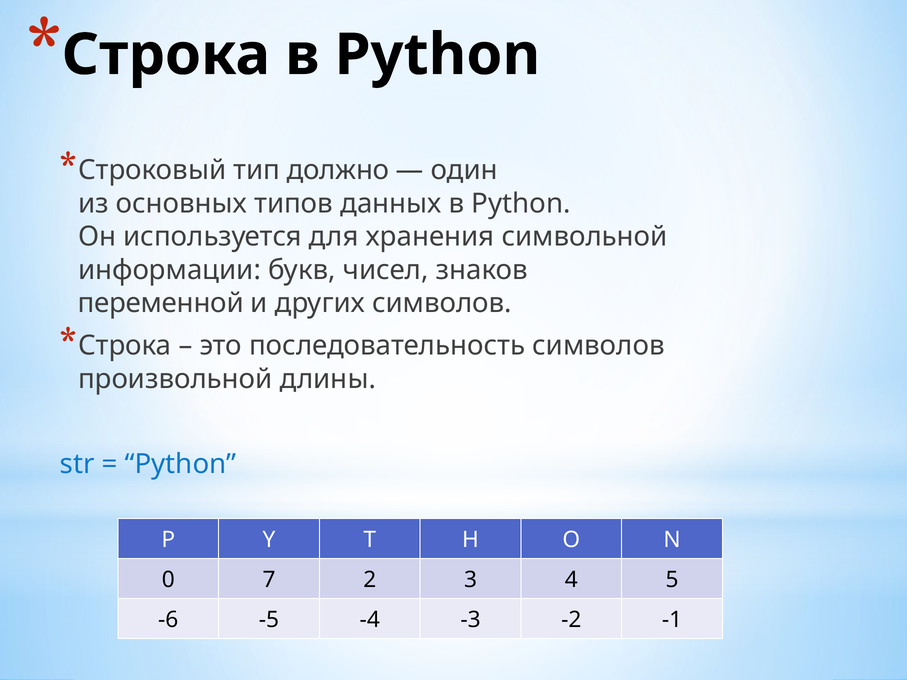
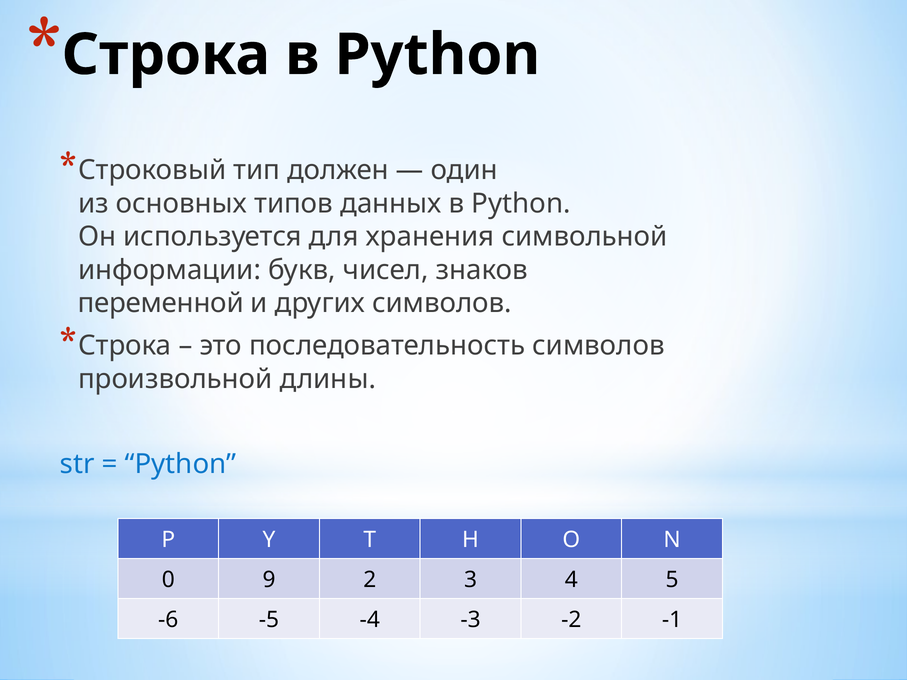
должно: должно -> должен (338, 170)
7: 7 -> 9 (269, 580)
